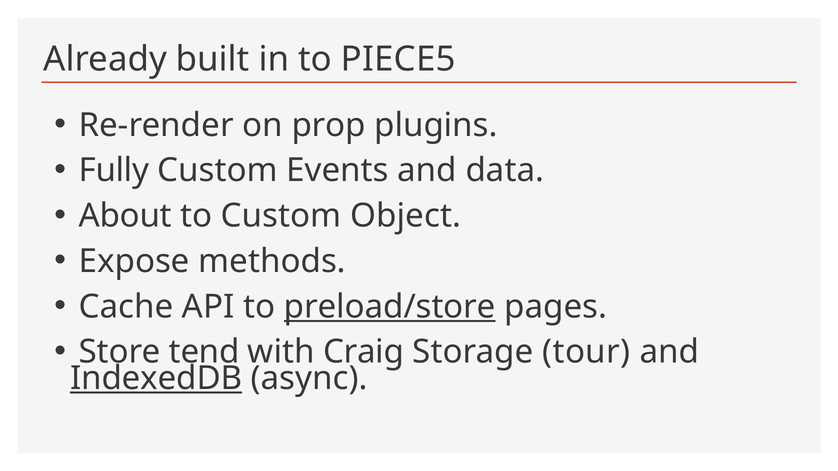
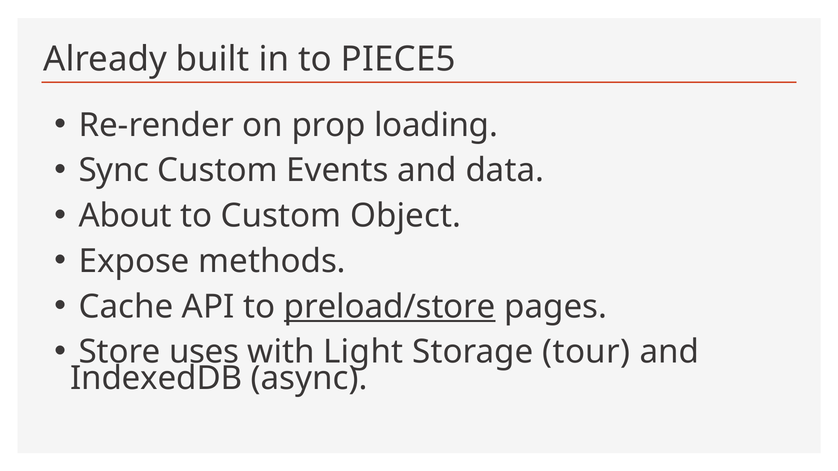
plugins: plugins -> loading (436, 125)
Fully: Fully -> Sync (114, 171)
tend: tend -> uses (204, 352)
Craig: Craig -> Light (363, 352)
IndexedDB underline: present -> none (156, 378)
